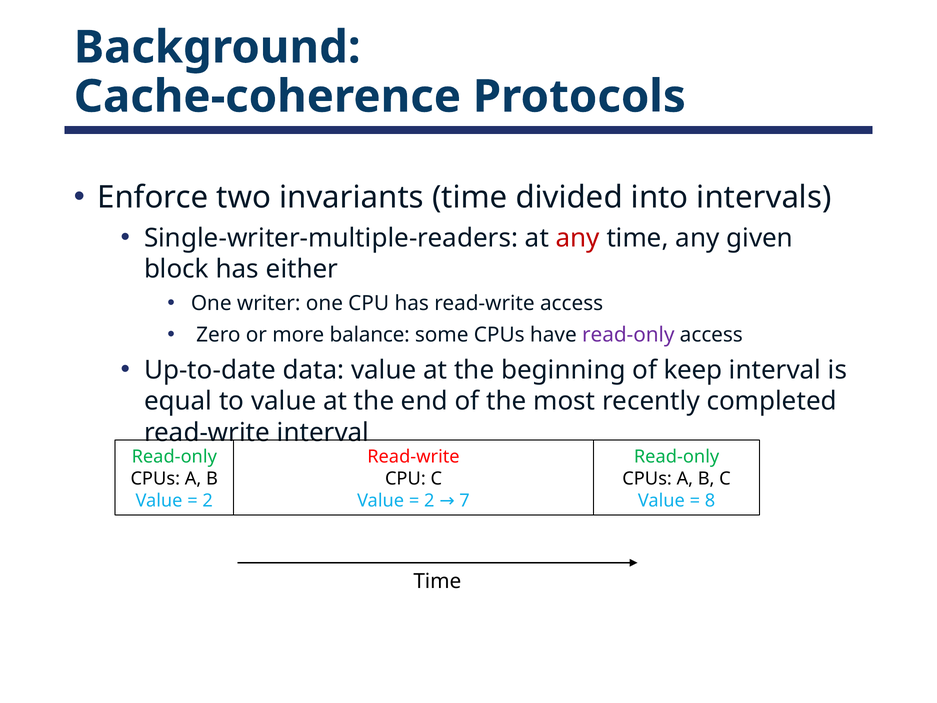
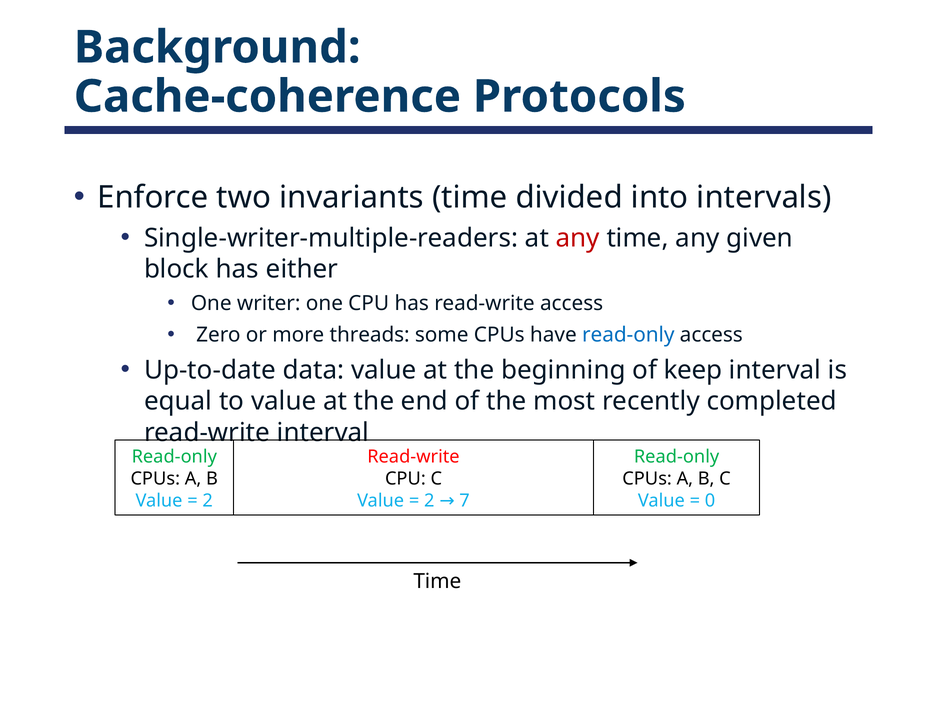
balance: balance -> threads (370, 335)
read-only colour: purple -> blue (628, 335)
8: 8 -> 0 (710, 500)
